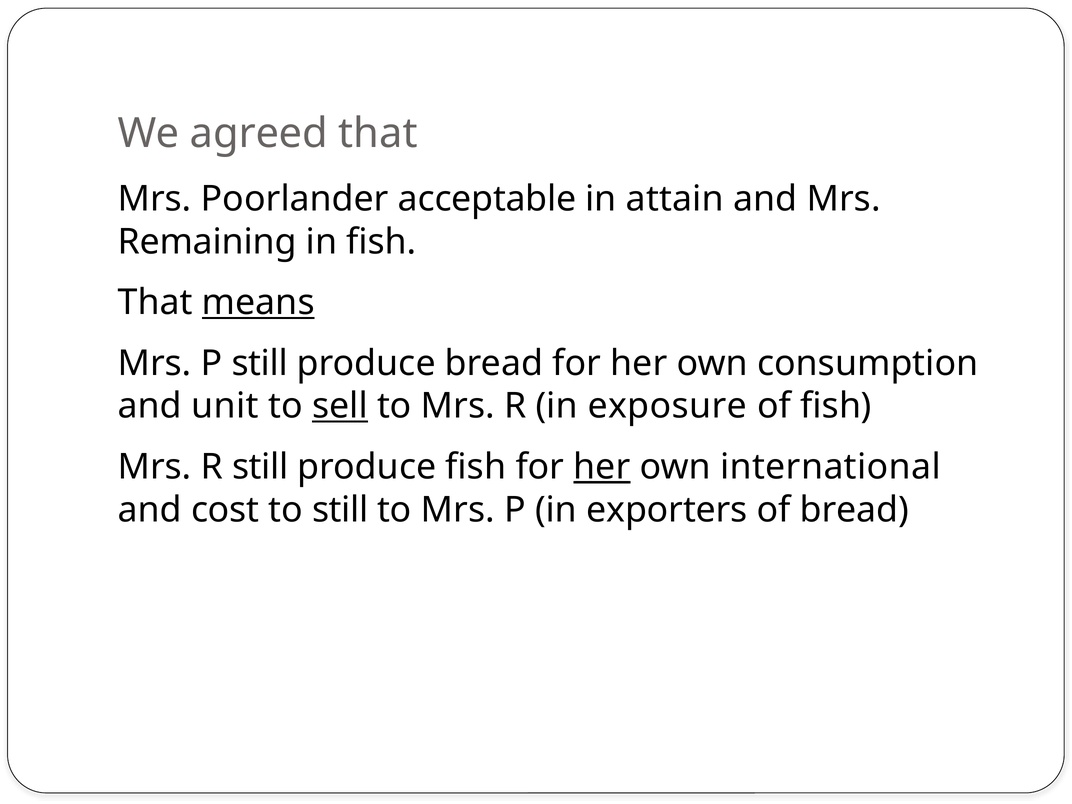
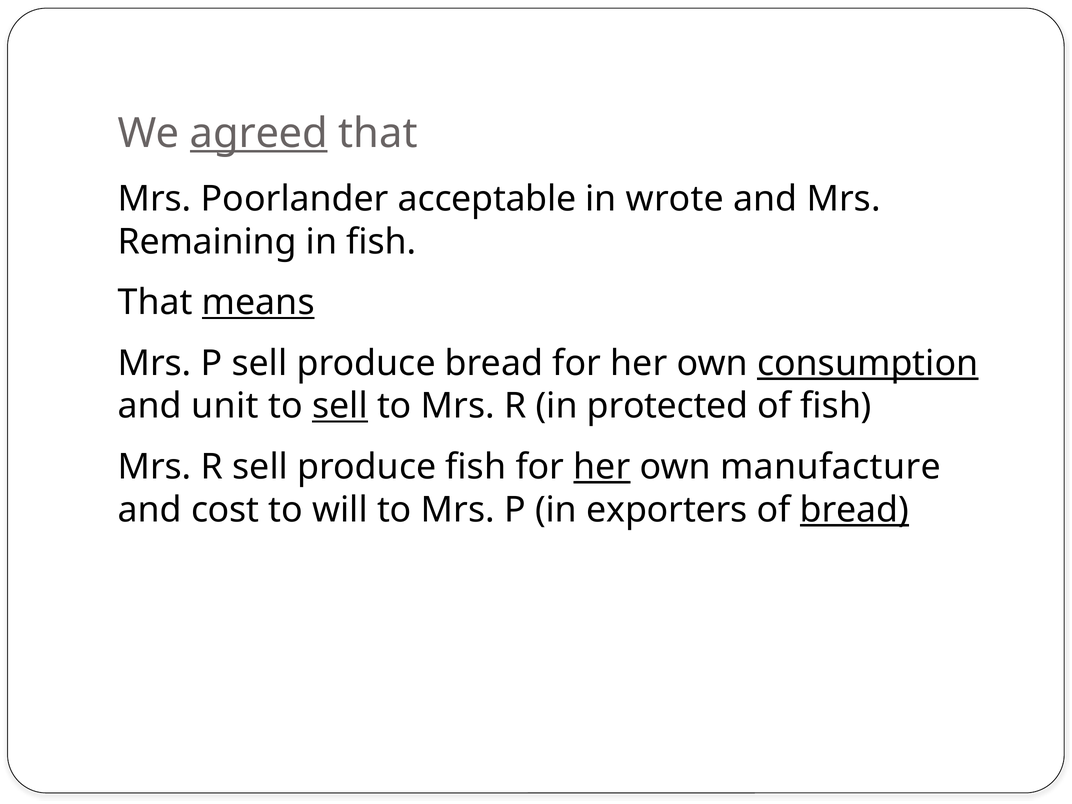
agreed underline: none -> present (259, 133)
attain: attain -> wrote (675, 199)
P still: still -> sell (260, 363)
consumption underline: none -> present (868, 363)
exposure: exposure -> protected (668, 406)
R still: still -> sell (260, 467)
international: international -> manufacture (831, 467)
to still: still -> will (340, 510)
bread underline: none -> present (854, 510)
